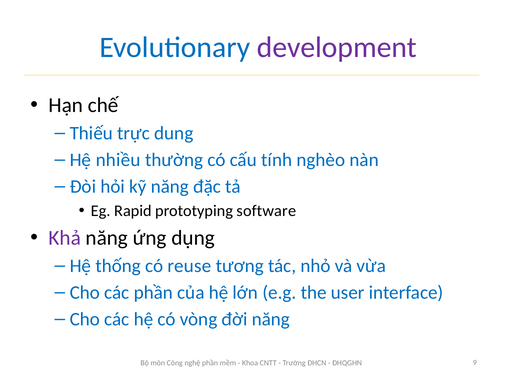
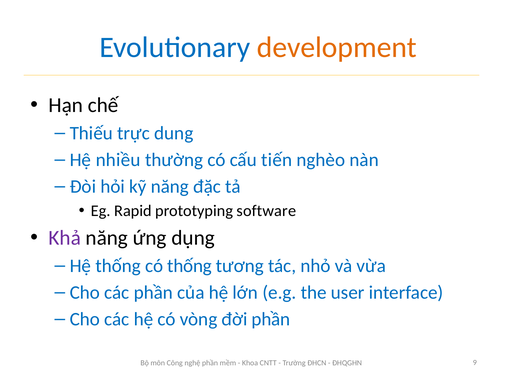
development colour: purple -> orange (337, 47)
tính: tính -> tiến (277, 160)
có reuse: reuse -> thống (190, 266)
đời năng: năng -> phần (271, 320)
